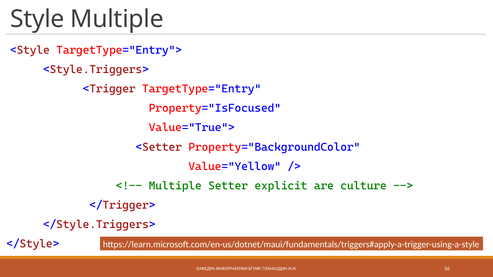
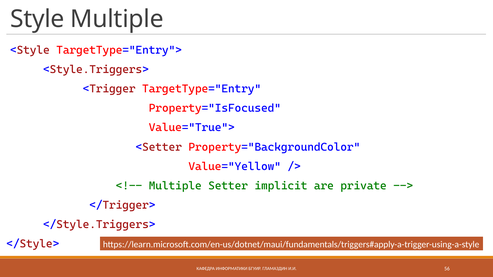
explicit: explicit -> implicit (281, 186)
culture: culture -> private (364, 186)
